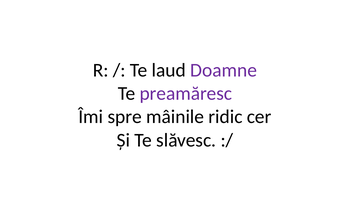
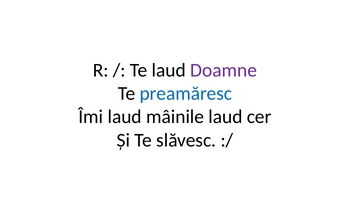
preamăresc colour: purple -> blue (186, 93)
Îmi spre: spre -> laud (125, 117)
mâinile ridic: ridic -> laud (225, 117)
